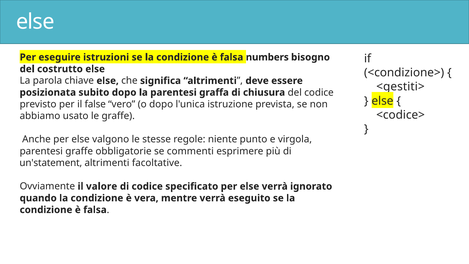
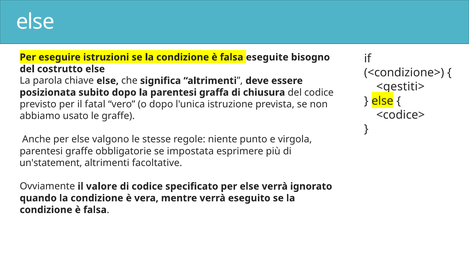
numbers: numbers -> eseguite (267, 57)
false: false -> fatal (95, 104)
commenti: commenti -> impostata (190, 151)
